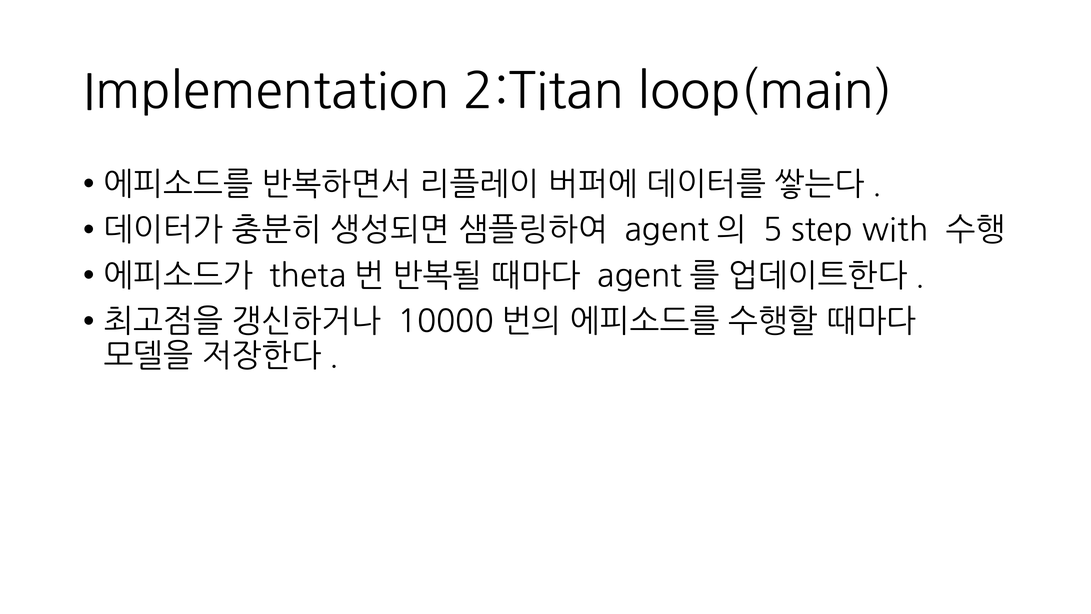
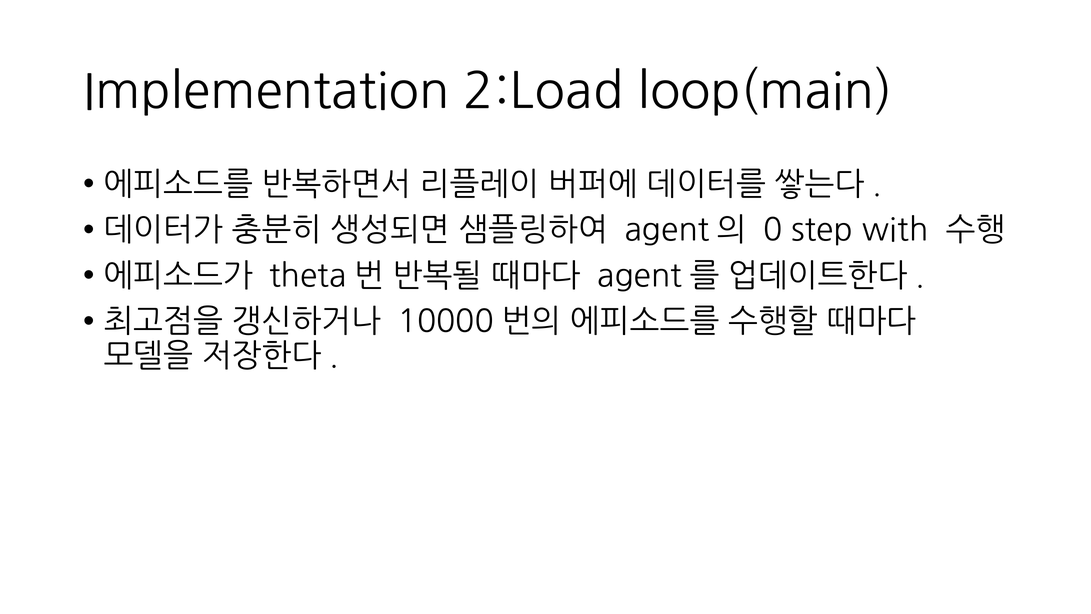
2:Titan: 2:Titan -> 2:Load (543, 92)
5: 5 -> 0 (773, 230)
